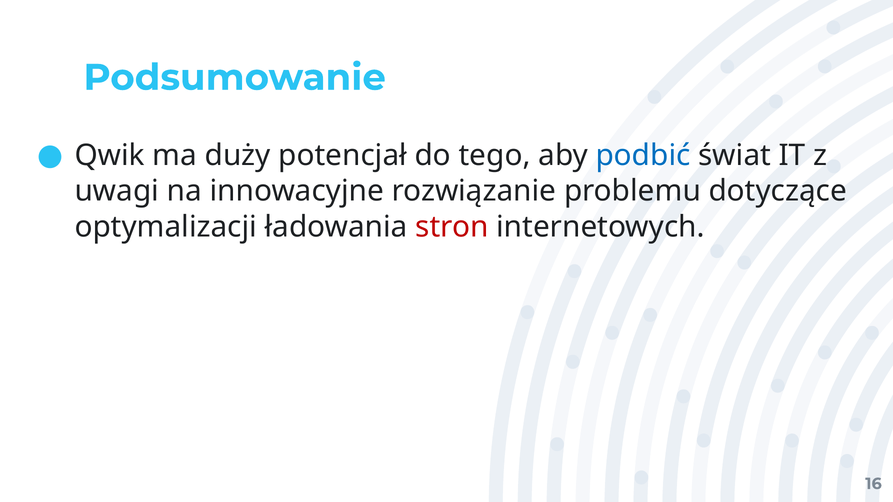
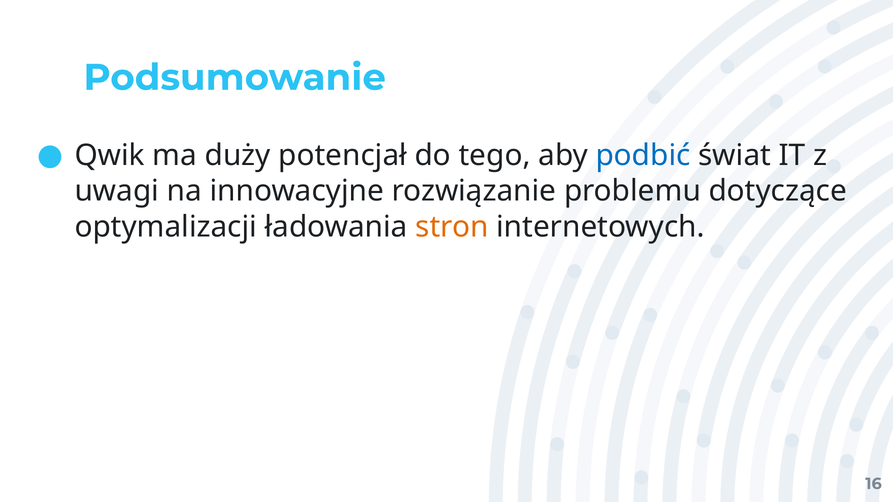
stron colour: red -> orange (452, 227)
